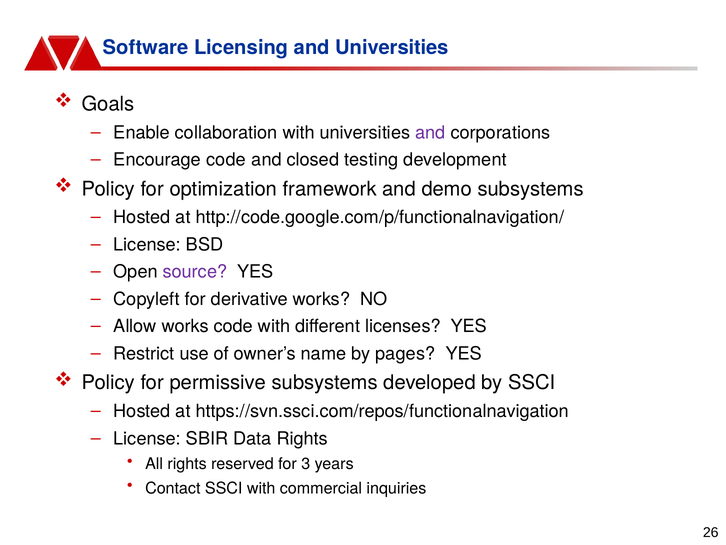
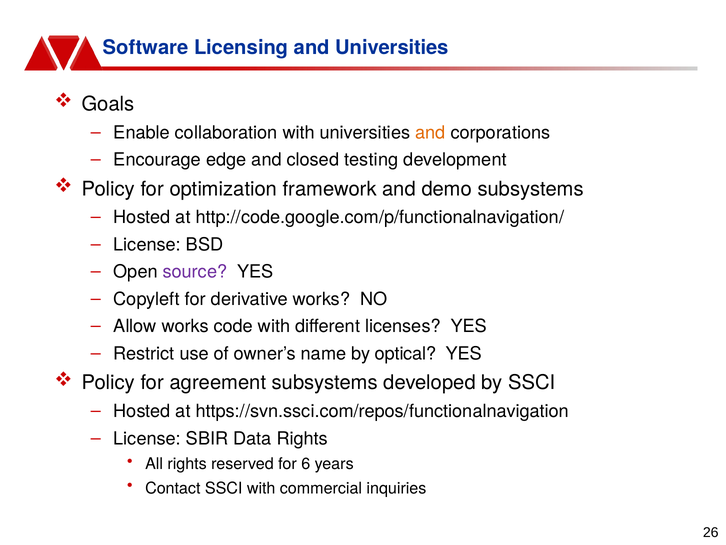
and colour: purple -> orange (430, 132)
Encourage code: code -> edge (226, 160)
pages: pages -> optical (405, 353)
permissive: permissive -> agreement (218, 382)
3: 3 -> 6 (306, 464)
